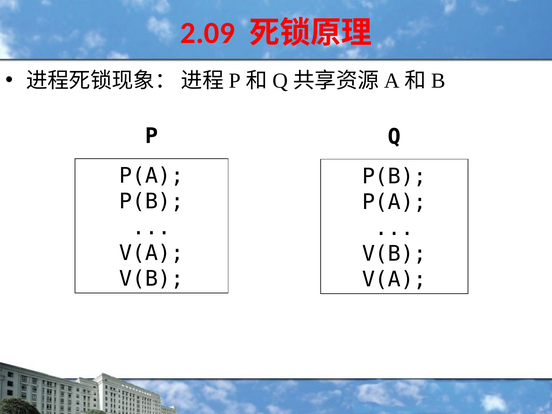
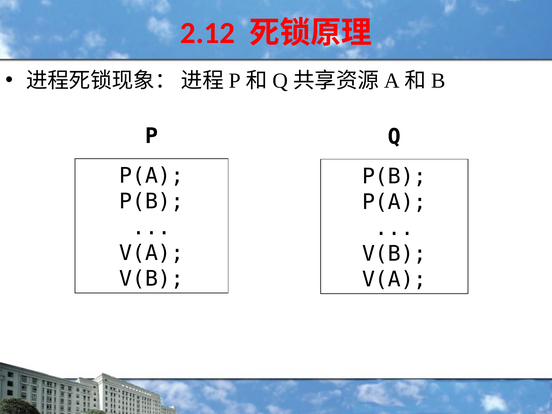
2.09: 2.09 -> 2.12 (208, 33)
